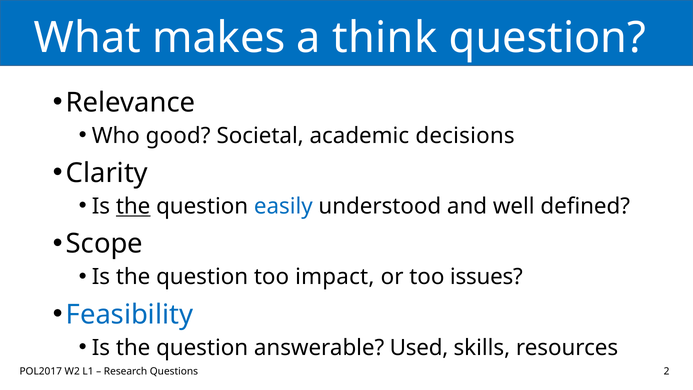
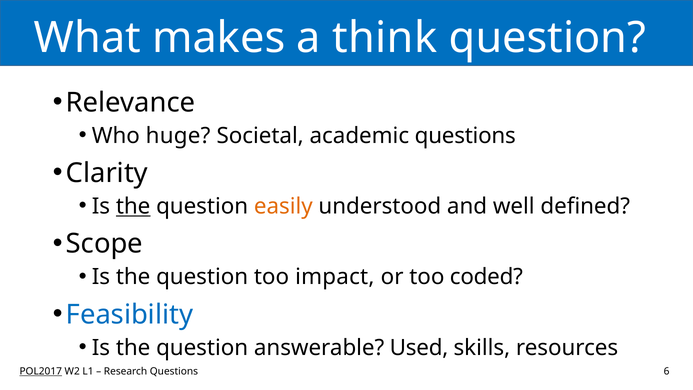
good: good -> huge (178, 136)
academic decisions: decisions -> questions (465, 136)
easily colour: blue -> orange (283, 206)
issues: issues -> coded (486, 277)
POL2017 underline: none -> present (41, 371)
2: 2 -> 6 (667, 371)
